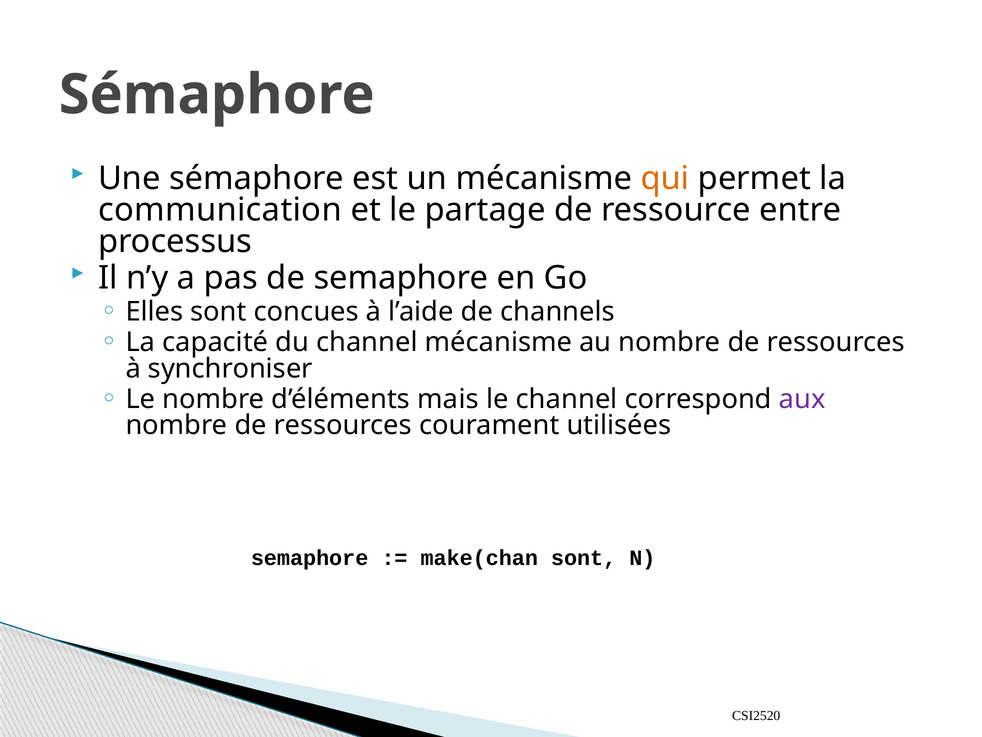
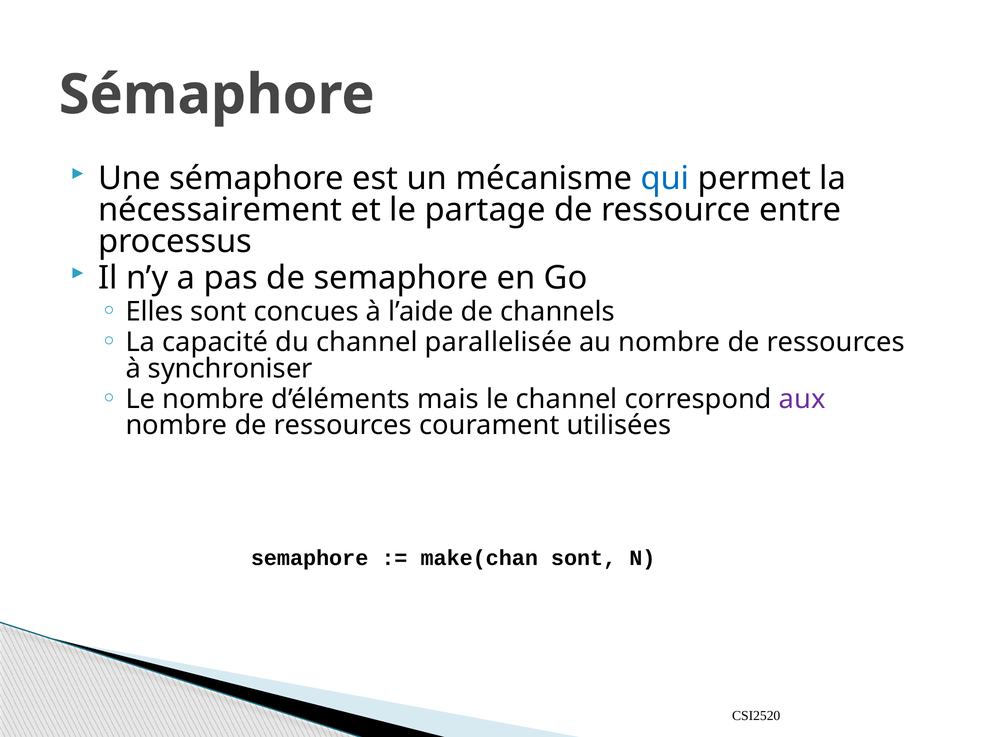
qui colour: orange -> blue (665, 178)
communication: communication -> nécessairement (220, 210)
channel mécanisme: mécanisme -> parallelisée (498, 342)
